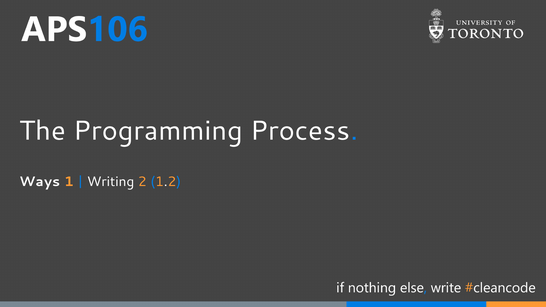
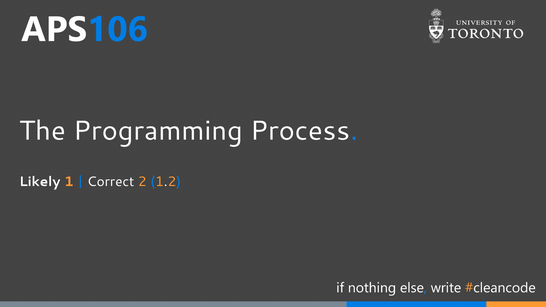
Ways: Ways -> Likely (40, 182)
Writing: Writing -> Correct (111, 182)
